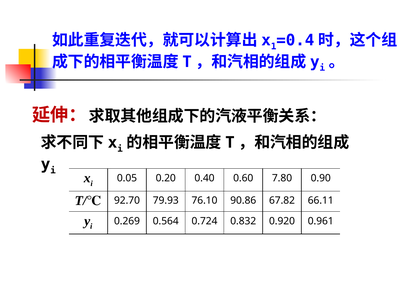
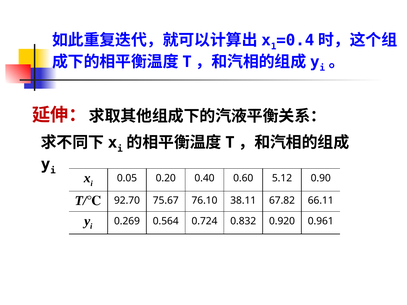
7.80: 7.80 -> 5.12 (282, 178)
79.93: 79.93 -> 75.67 (166, 201)
90.86: 90.86 -> 38.11 (243, 201)
